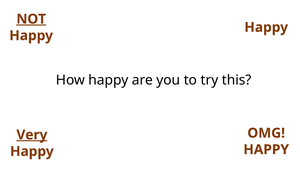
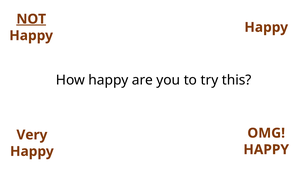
Very underline: present -> none (32, 135)
